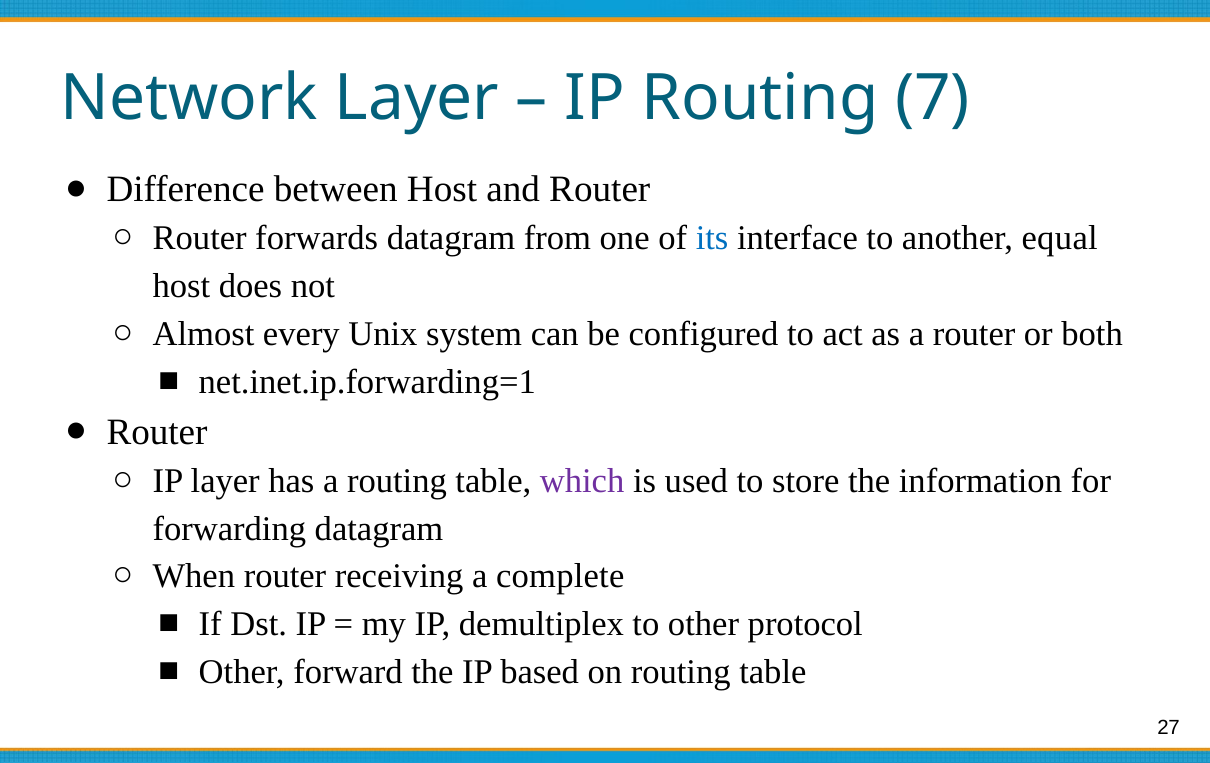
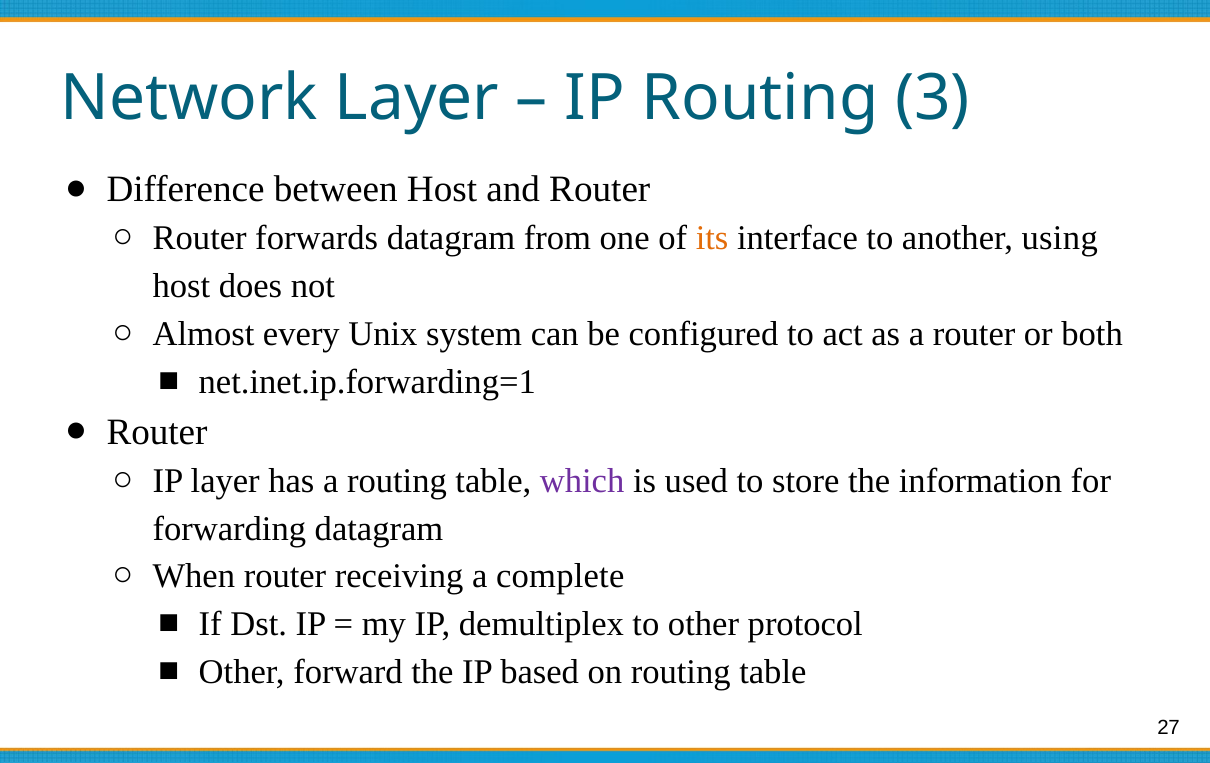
7: 7 -> 3 (933, 98)
its colour: blue -> orange (712, 238)
equal: equal -> using (1060, 238)
